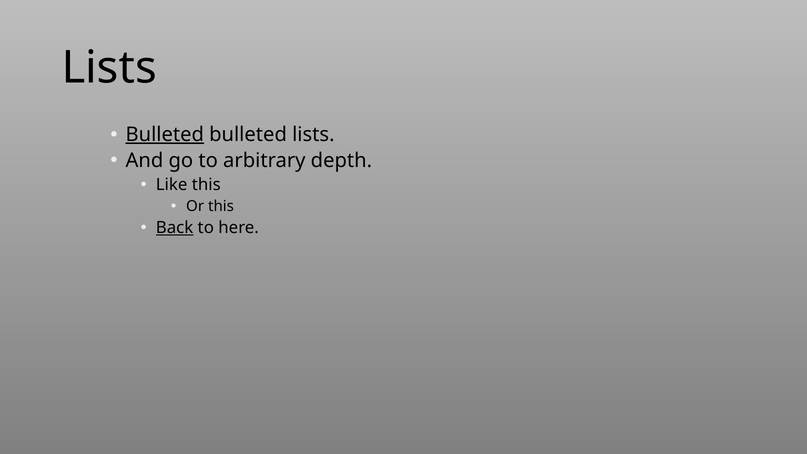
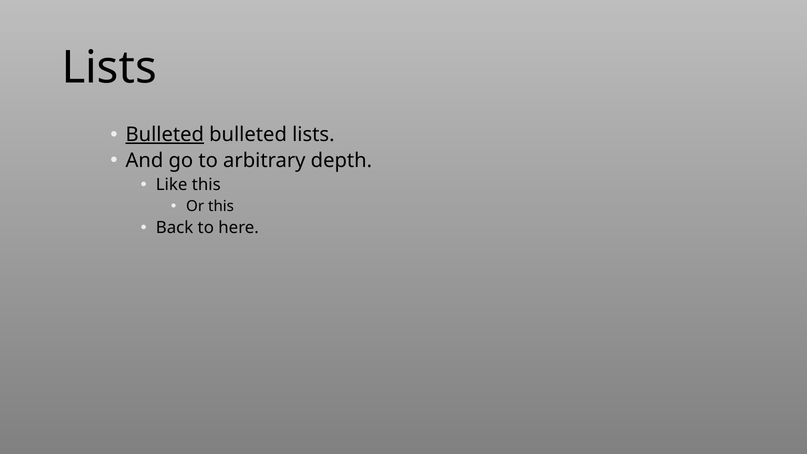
Back underline: present -> none (175, 228)
